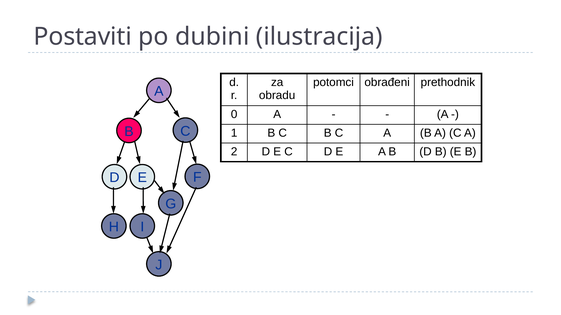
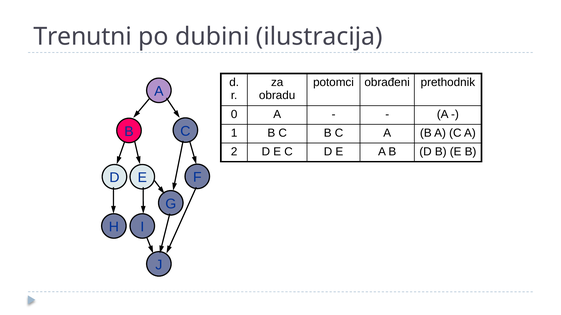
Postaviti: Postaviti -> Trenutni (83, 37)
